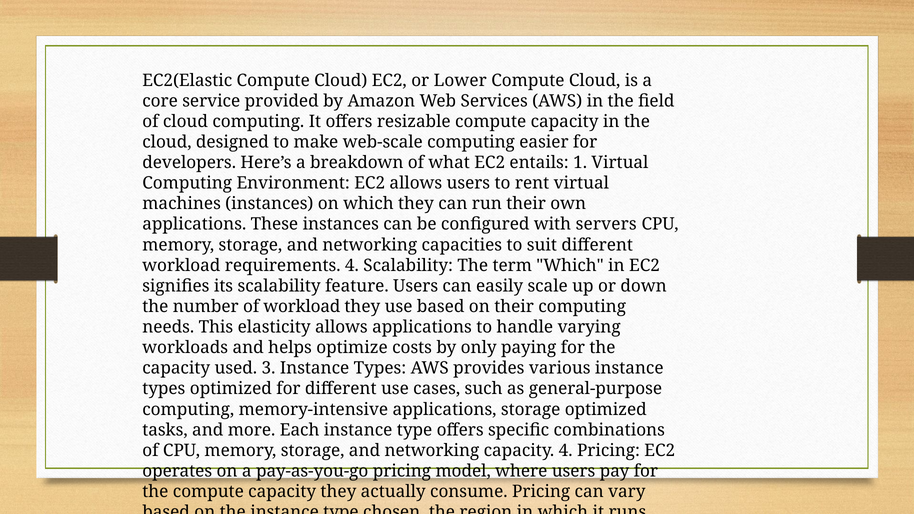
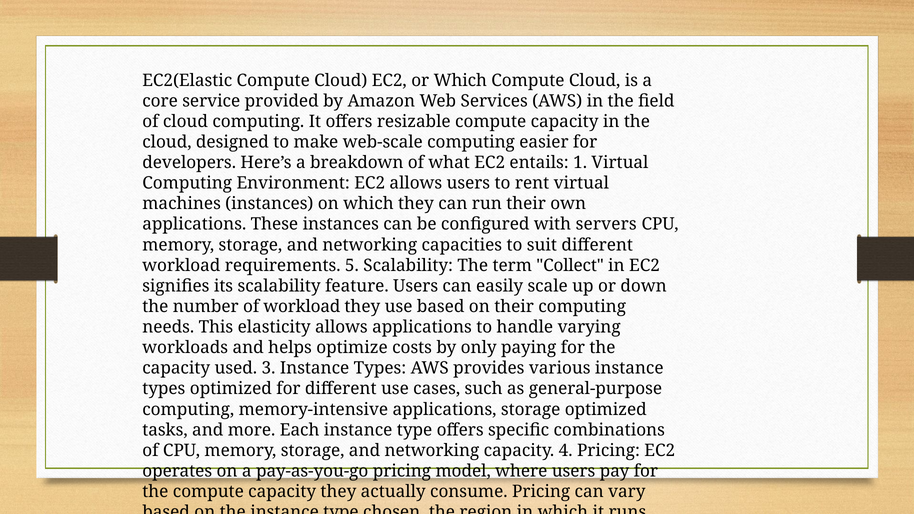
or Lower: Lower -> Which (460, 80)
requirements 4: 4 -> 5 (352, 266)
term Which: Which -> Collect (570, 266)
